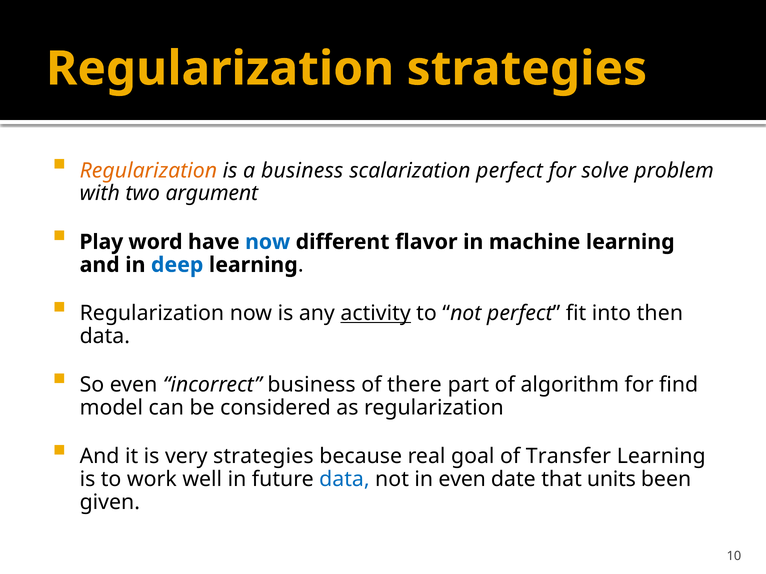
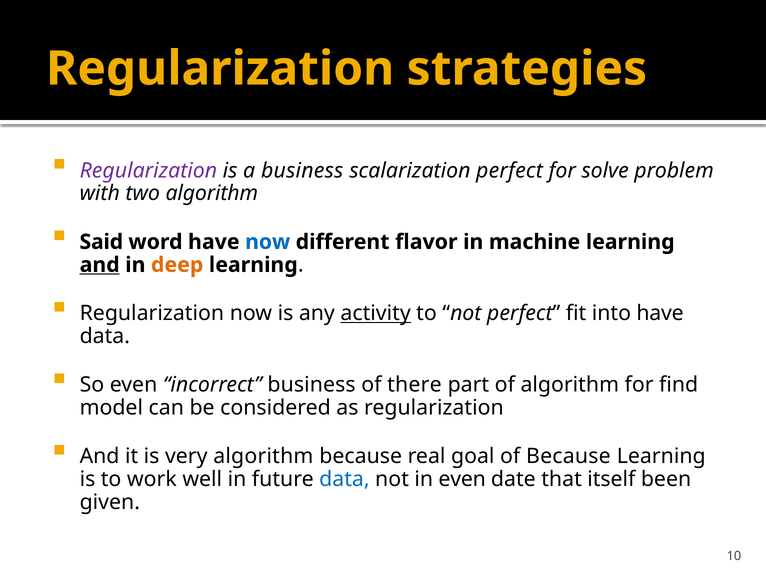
Regularization colour: orange -> purple (148, 171)
two argument: argument -> algorithm (212, 194)
Play: Play -> Said (101, 242)
and underline: none -> present (100, 265)
deep colour: blue -> orange (177, 265)
into then: then -> have (660, 314)
very strategies: strategies -> algorithm (263, 457)
of Transfer: Transfer -> Because (568, 457)
units: units -> itself (611, 480)
